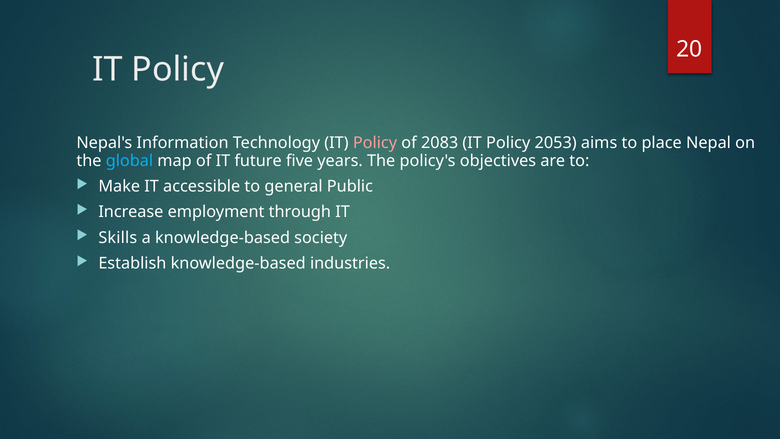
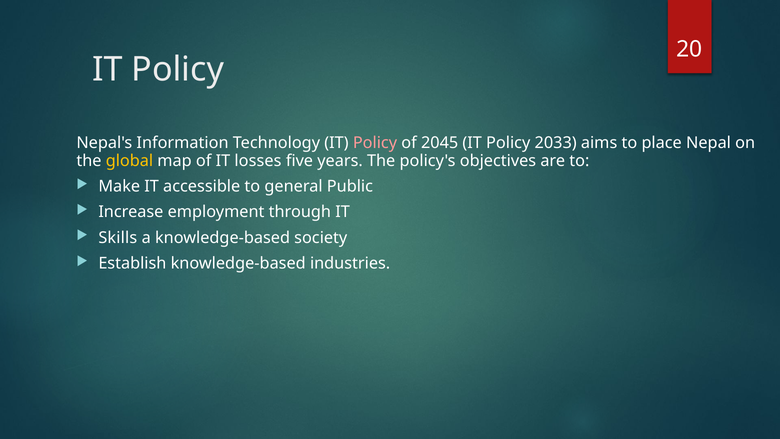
2083: 2083 -> 2045 (440, 143)
2053: 2053 -> 2033 (556, 143)
global colour: light blue -> yellow (129, 161)
future: future -> losses (258, 161)
